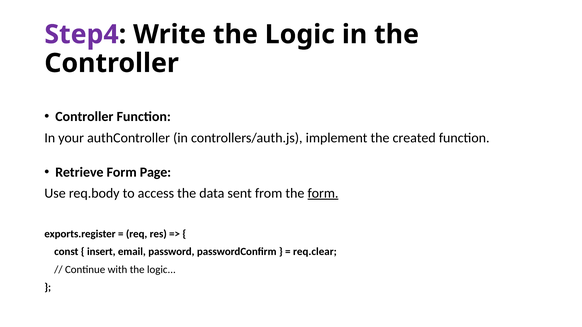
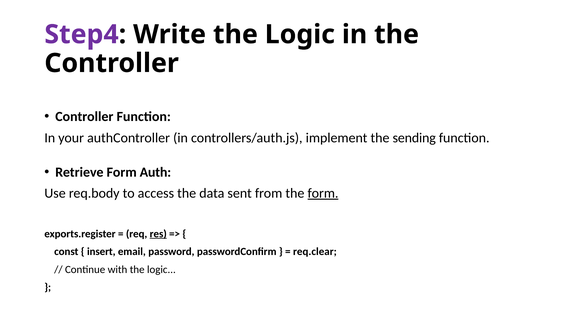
created: created -> sending (414, 138)
Page: Page -> Auth (155, 172)
res underline: none -> present (158, 234)
